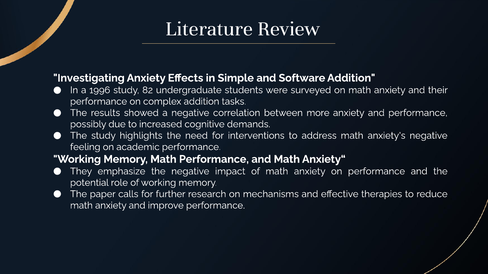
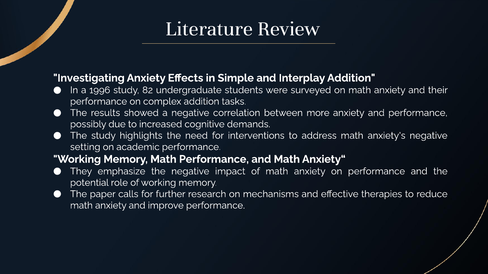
Software: Software -> Interplay (302, 78)
feeling: feeling -> setting (85, 147)
